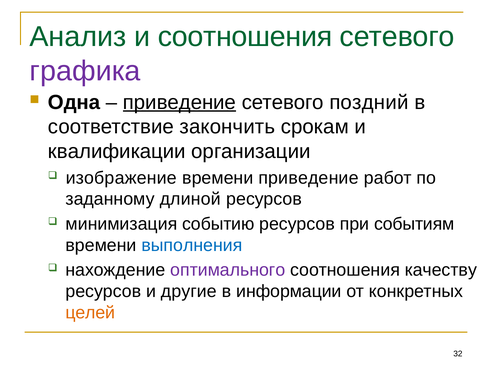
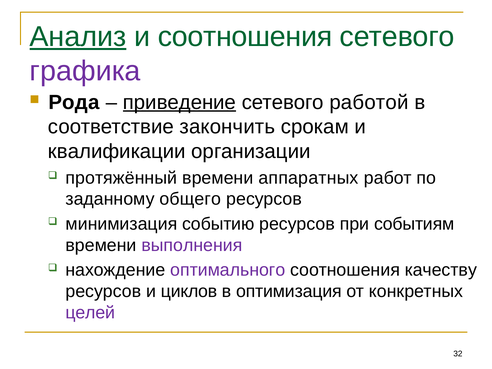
Анализ underline: none -> present (78, 37)
Одна: Одна -> Рода (74, 102)
поздний: поздний -> работой (369, 102)
изображение: изображение -> протяжённый (121, 178)
времени приведение: приведение -> аппаратных (309, 178)
длиной: длиной -> общего (190, 199)
выполнения colour: blue -> purple (192, 245)
другие: другие -> циклов (189, 291)
информации: информации -> оптимизация (289, 291)
целей colour: orange -> purple (90, 313)
